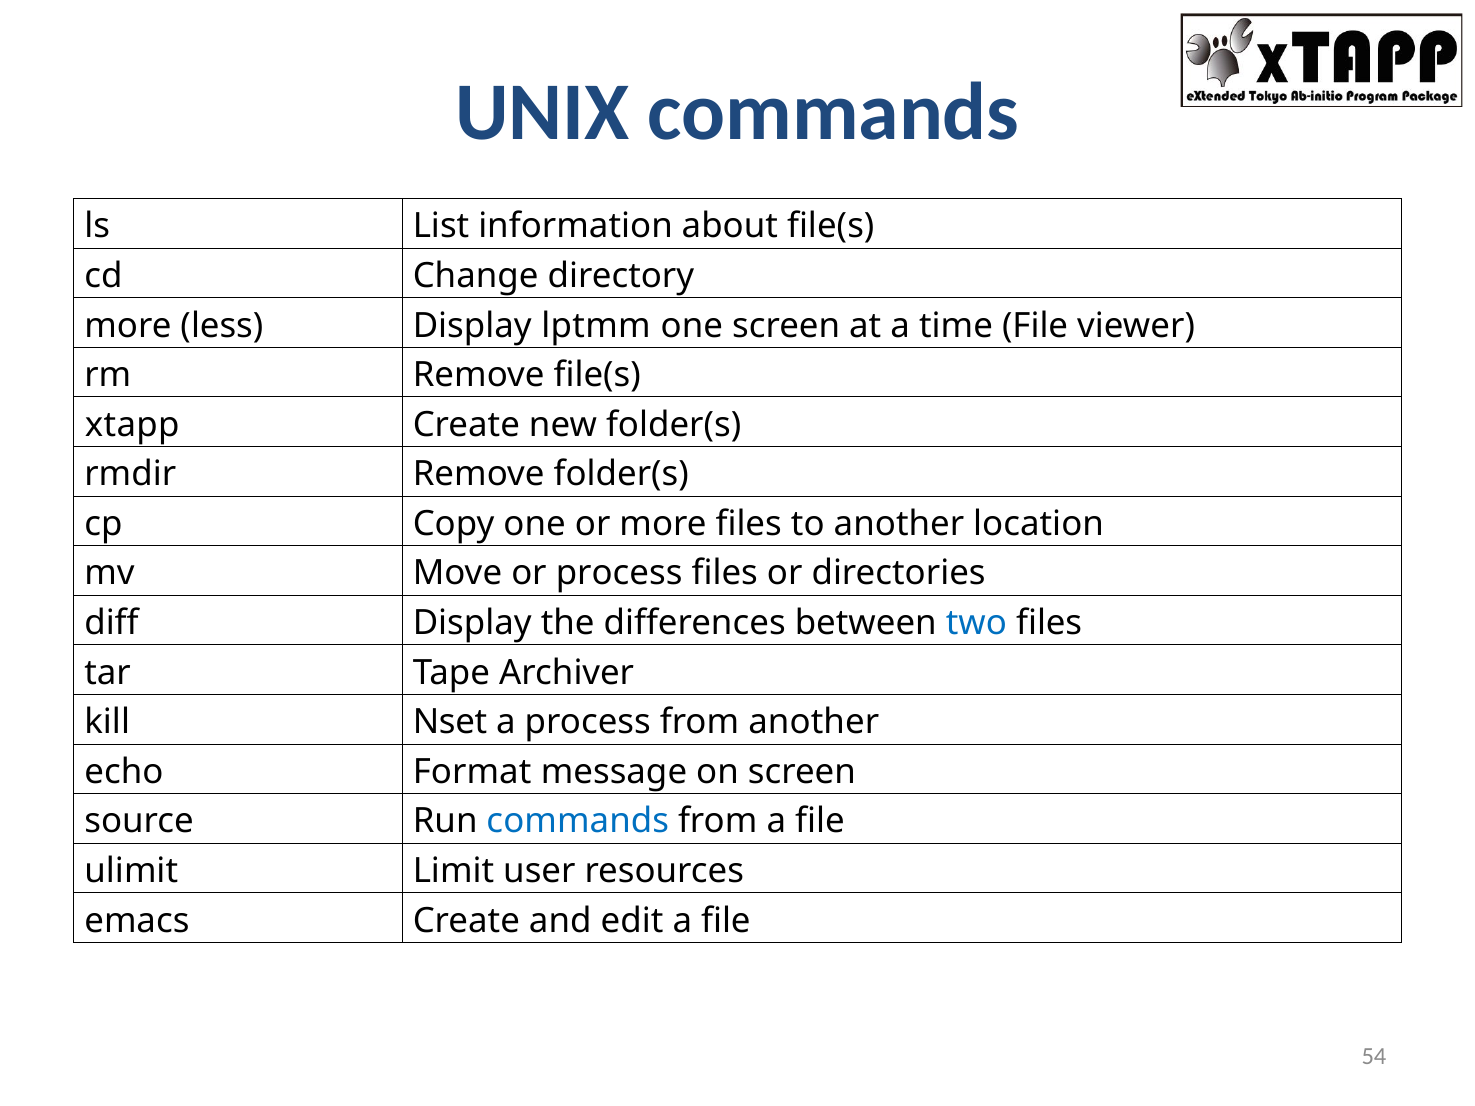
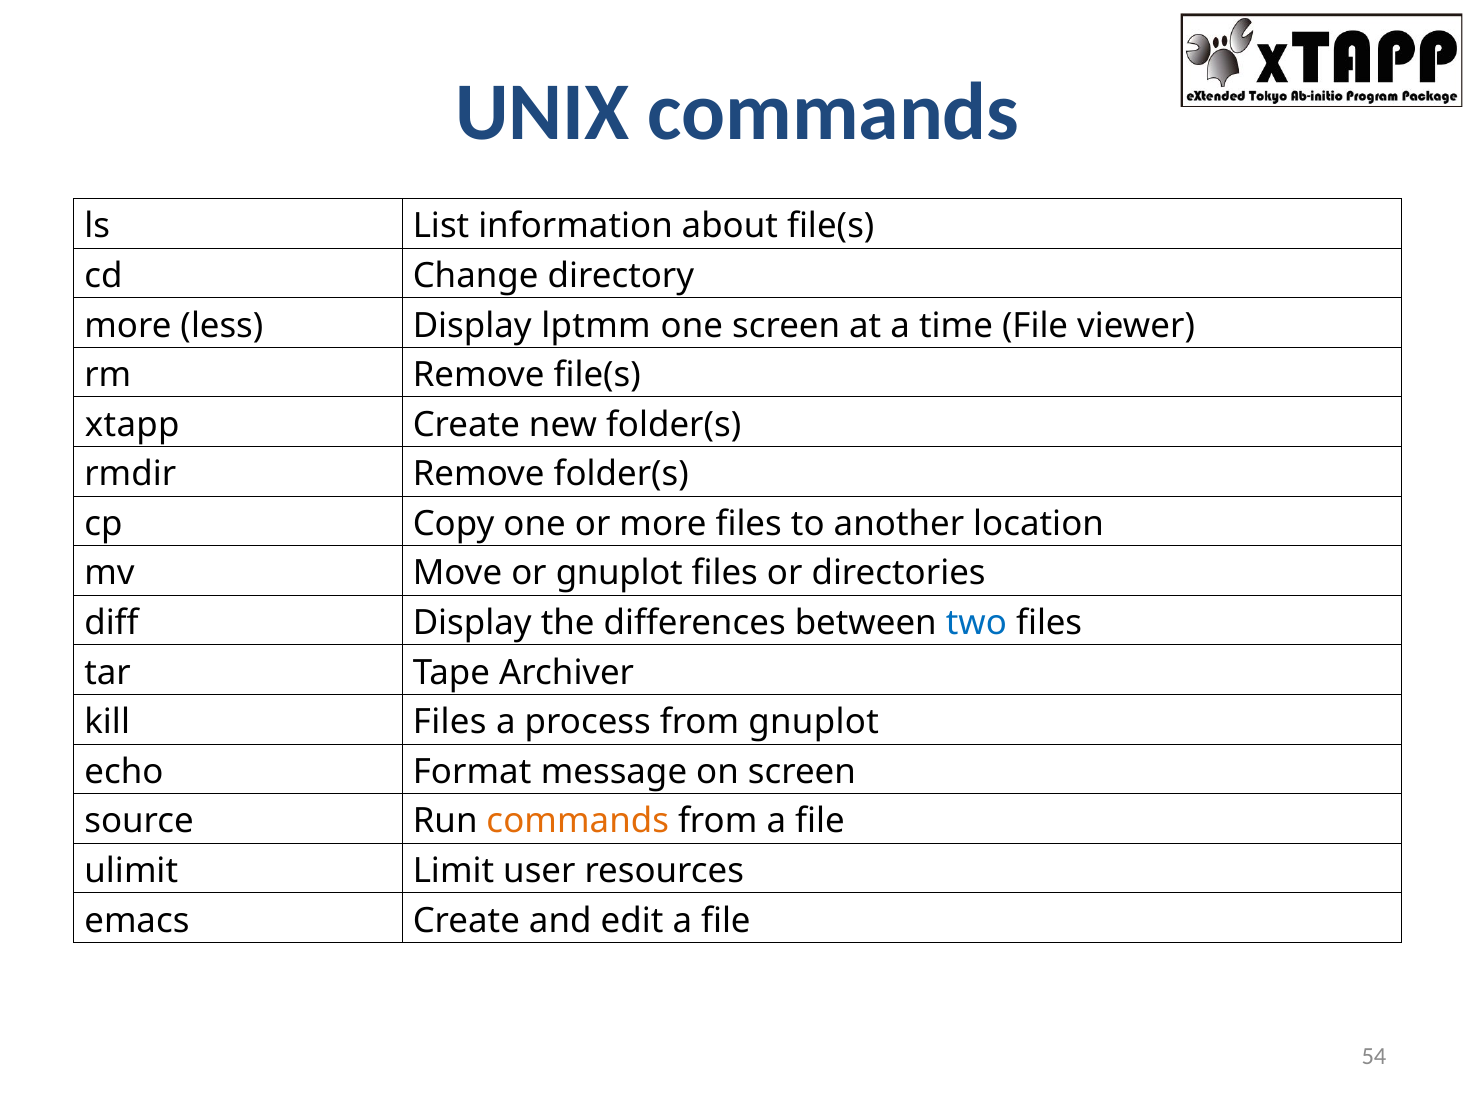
or process: process -> gnuplot (619, 574)
kill Nset: Nset -> Files (450, 722)
from another: another -> gnuplot (814, 722)
commands colour: blue -> orange (578, 822)
